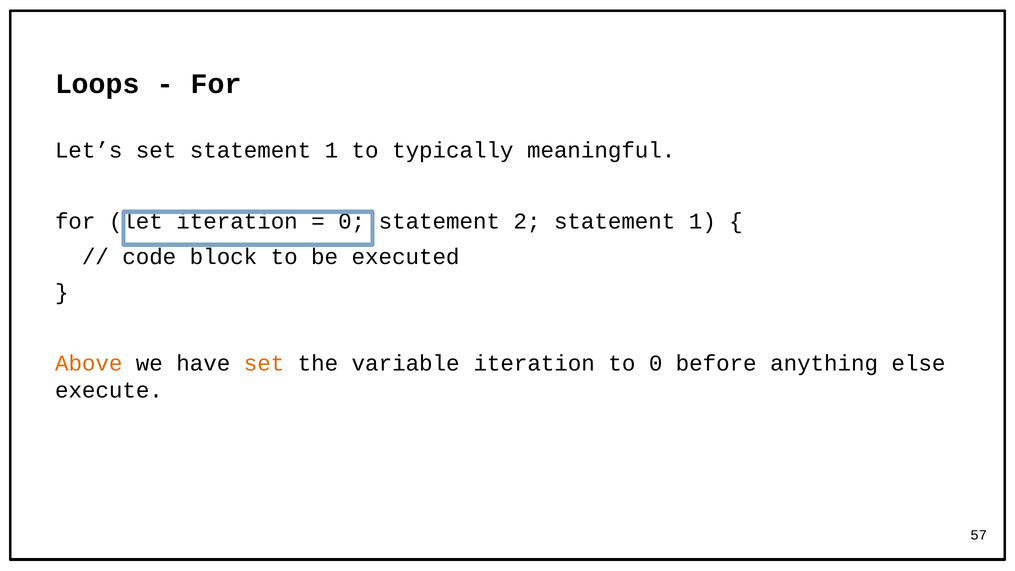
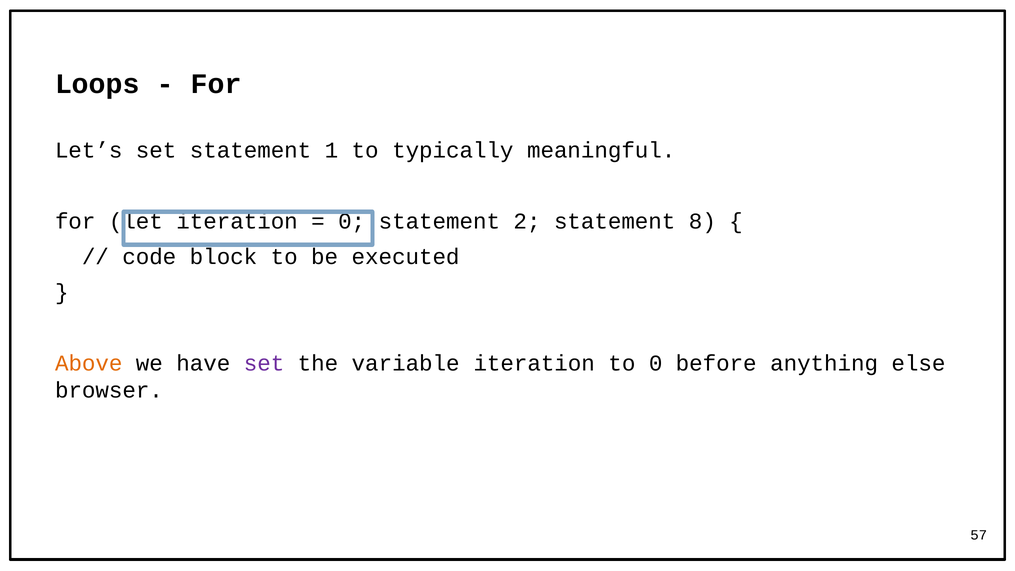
2 statement 1: 1 -> 8 (702, 221)
set colour: orange -> purple (264, 363)
execute: execute -> browser (109, 390)
